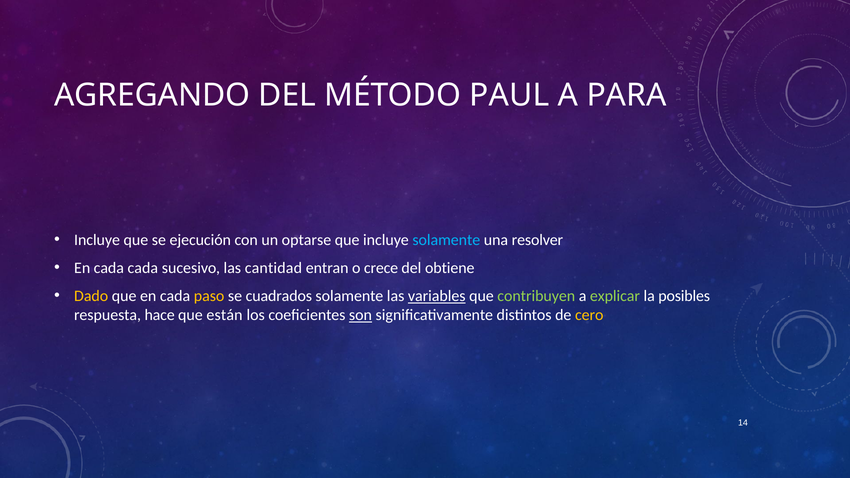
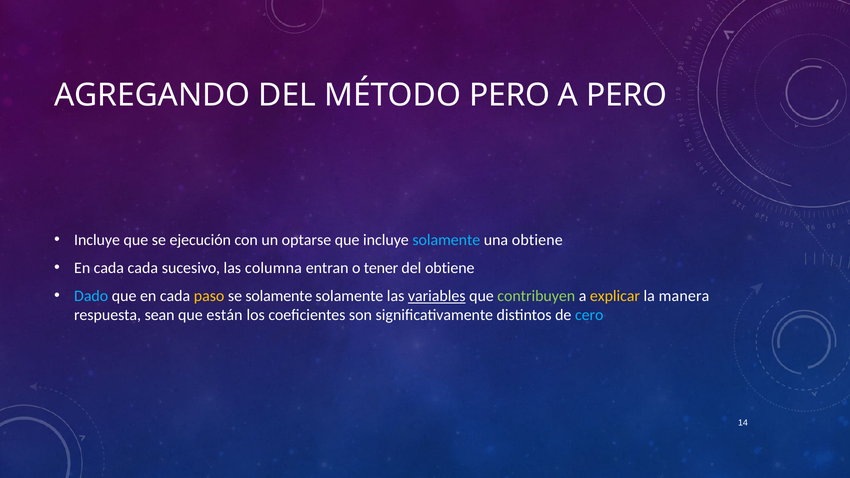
MÉTODO PAUL: PAUL -> PERO (510, 95)
A PARA: PARA -> PERO (627, 95)
una resolver: resolver -> obtiene (537, 240)
cantidad: cantidad -> columna (273, 268)
crece: crece -> tener (381, 268)
Dado colour: yellow -> light blue (91, 296)
se cuadrados: cuadrados -> solamente (279, 296)
explicar colour: light green -> yellow (615, 296)
posibles: posibles -> manera (684, 296)
hace: hace -> sean (160, 315)
son underline: present -> none (360, 315)
cero colour: yellow -> light blue (589, 315)
